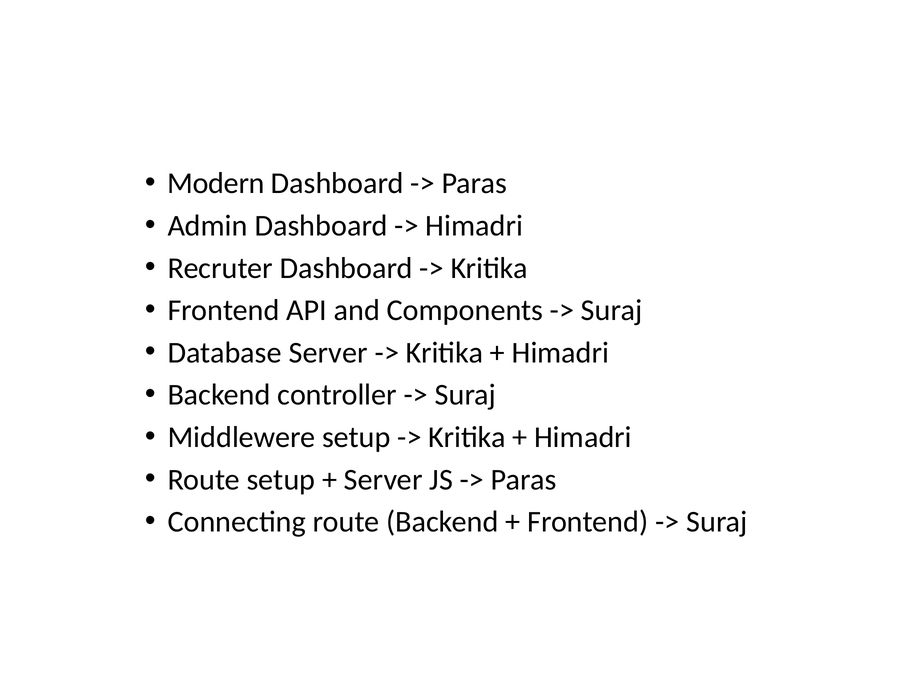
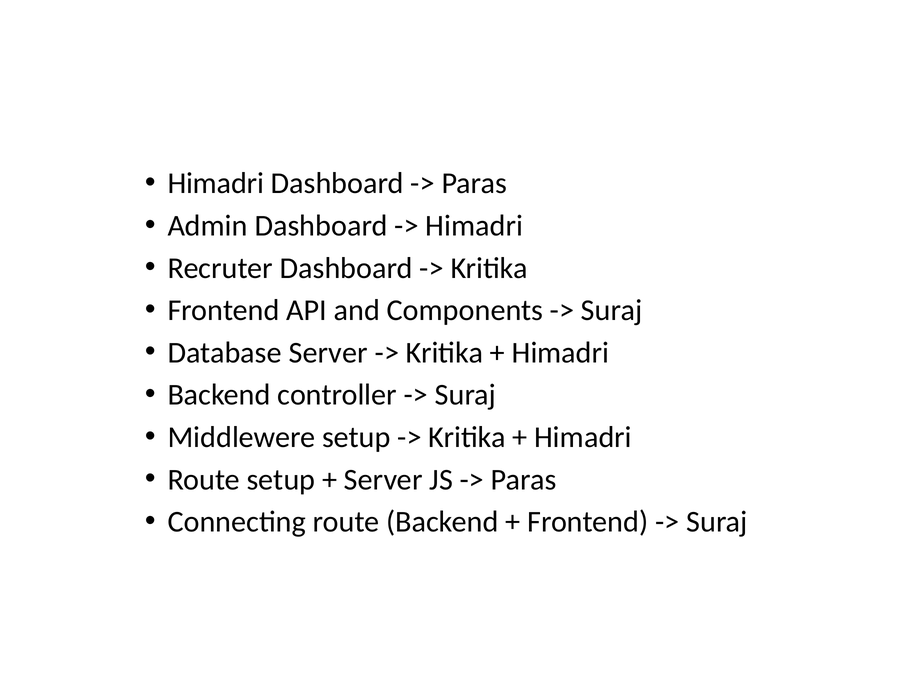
Modern: Modern -> Himadri (216, 183)
